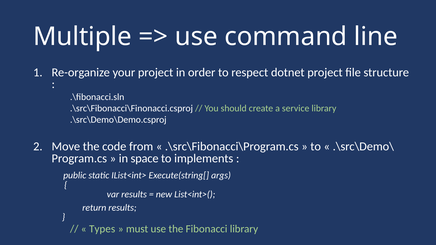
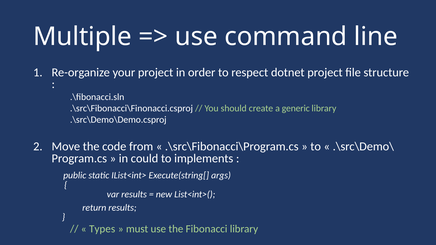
service: service -> generic (296, 108)
space: space -> could (145, 159)
